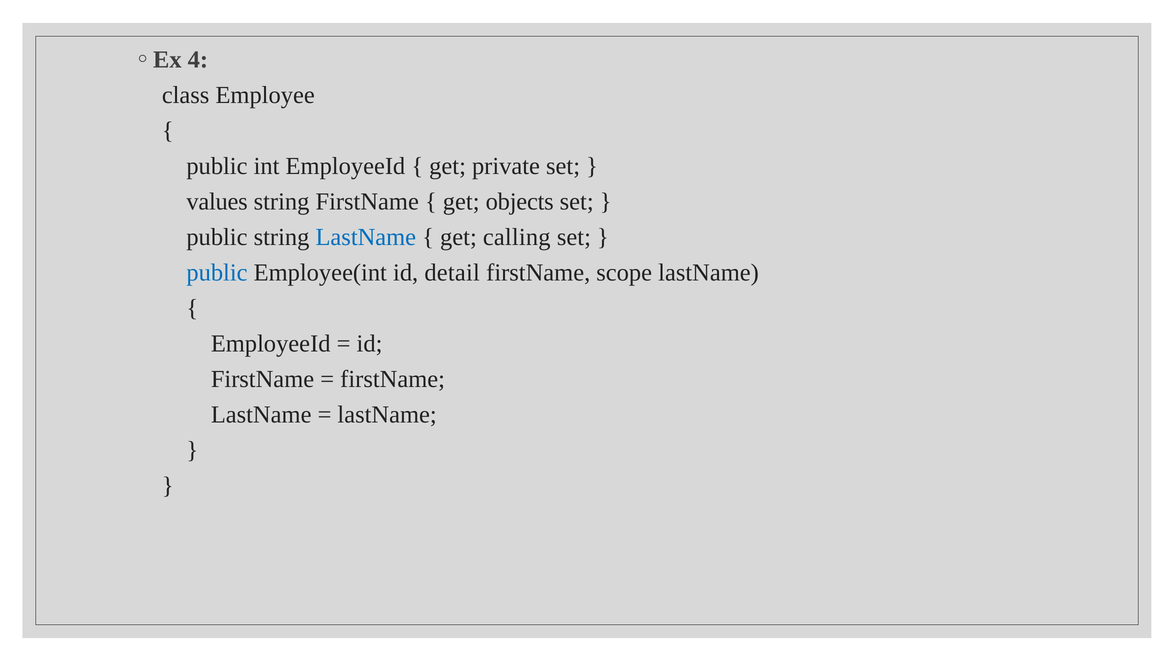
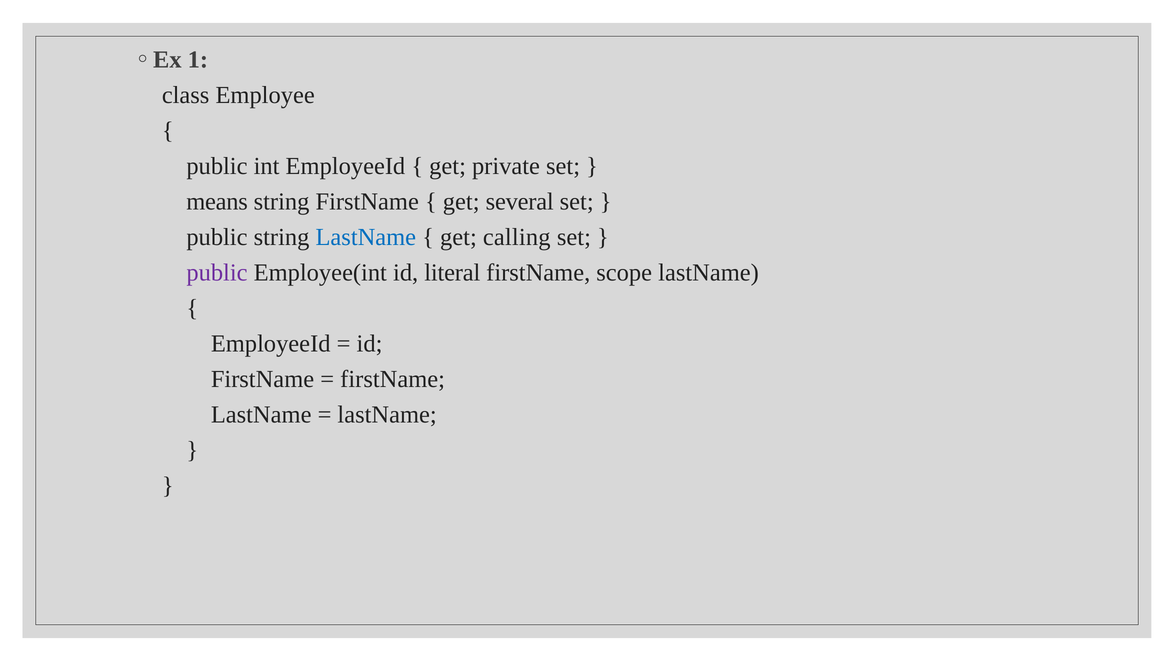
4: 4 -> 1 (198, 60)
values: values -> means (217, 202)
objects: objects -> several (520, 202)
public colour: blue -> purple (217, 273)
detail: detail -> literal (452, 273)
